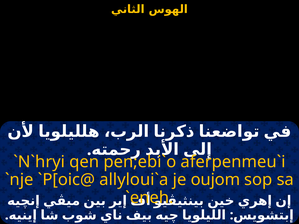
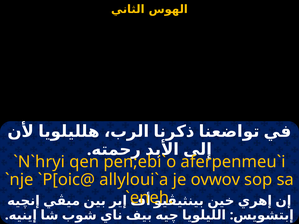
oujom: oujom -> ovwov (215, 180)
